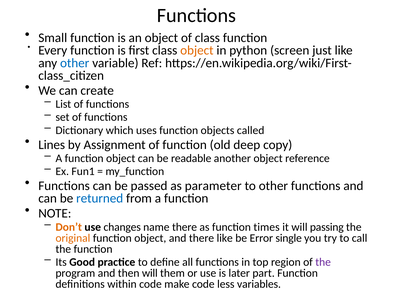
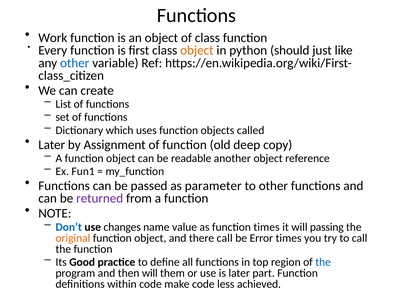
Small: Small -> Work (53, 38)
screen: screen -> should (290, 50)
Lines: Lines -> Later (52, 145)
returned colour: blue -> purple (100, 198)
Don’t colour: orange -> blue (69, 227)
name there: there -> value (185, 227)
there like: like -> call (225, 238)
Error single: single -> times (289, 238)
the colour: purple -> blue (323, 262)
variables: variables -> achieved (259, 284)
